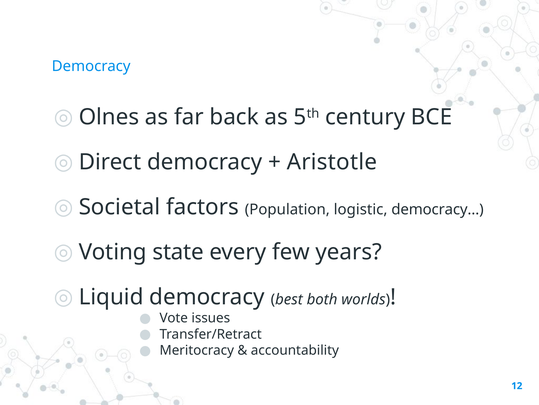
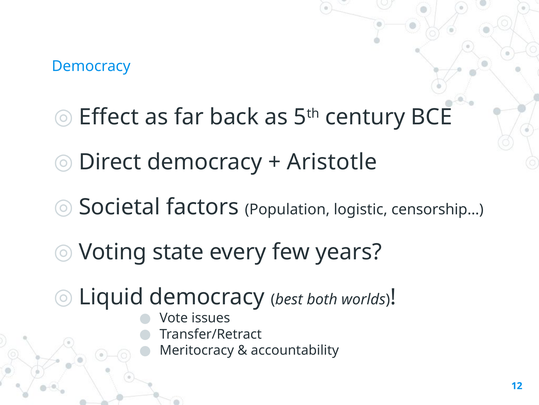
Olnes: Olnes -> Effect (109, 117)
democracy…: democracy… -> censorship… (438, 209)
